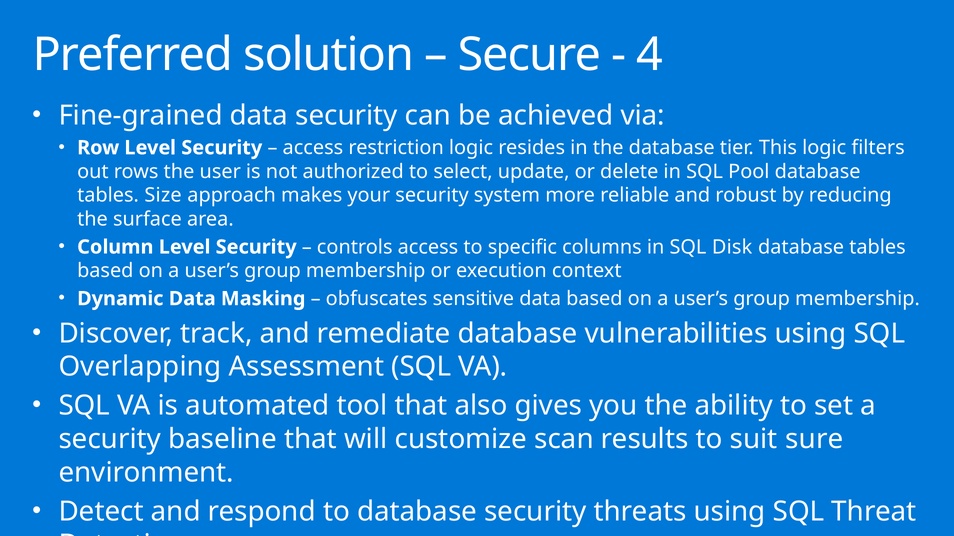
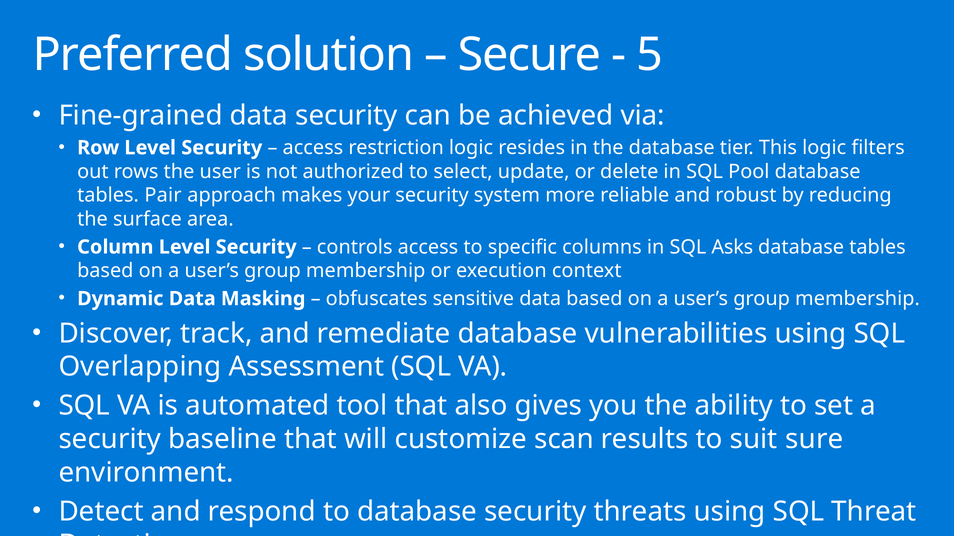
4: 4 -> 5 (650, 55)
Size: Size -> Pair (163, 196)
Disk: Disk -> Asks (732, 247)
